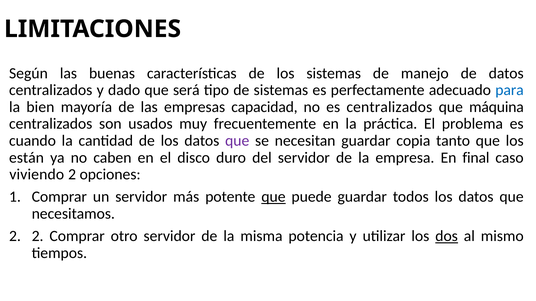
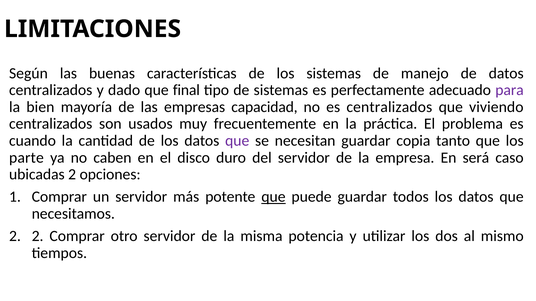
será: será -> final (186, 90)
para colour: blue -> purple (510, 90)
máquina: máquina -> viviendo (496, 107)
están: están -> parte (26, 158)
final: final -> será (476, 158)
viviendo: viviendo -> ubicadas (37, 175)
dos underline: present -> none (447, 237)
